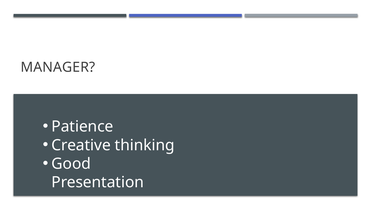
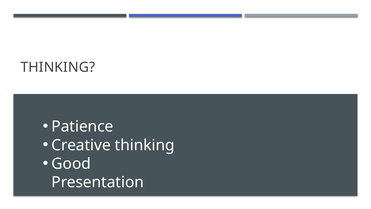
MANAGER: MANAGER -> THINKING (58, 67)
